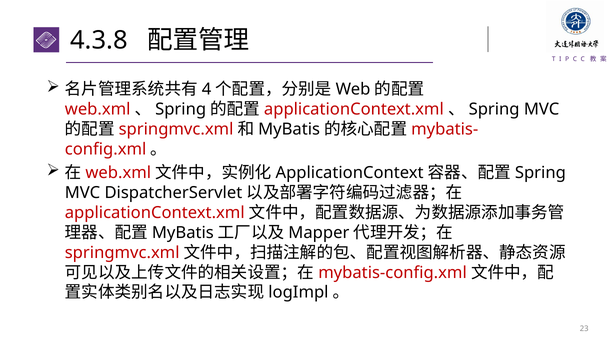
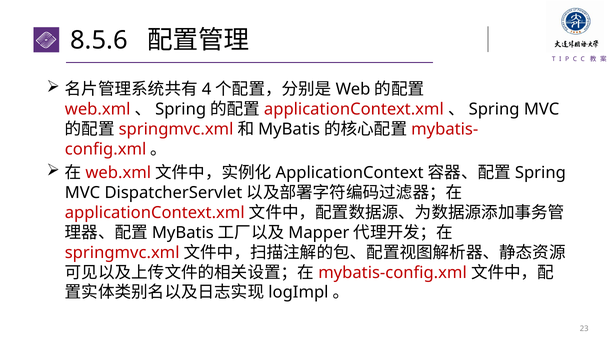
4.3.8: 4.3.8 -> 8.5.6 (99, 40)
